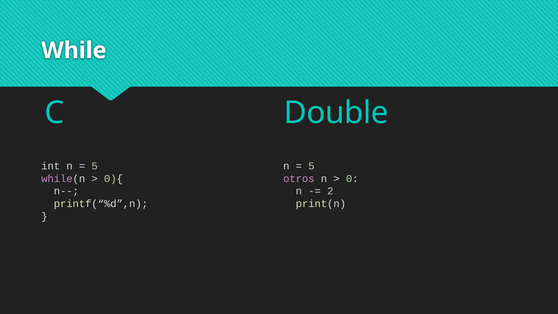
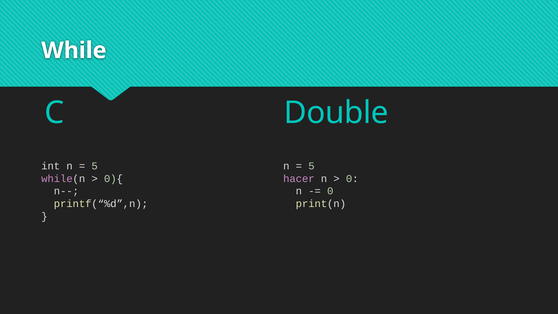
otros: otros -> hacer (299, 178)
2: 2 -> 0 (330, 191)
